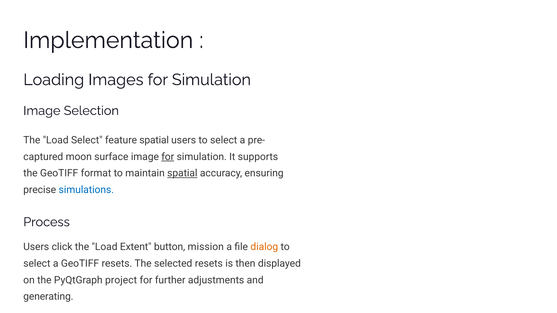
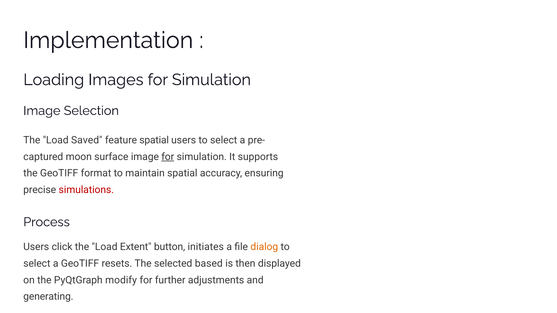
Load Select: Select -> Saved (87, 140)
spatial underline: present -> none (182, 173)
simulations colour: blue -> red (86, 190)
mission: mission -> initiates (206, 247)
selected resets: resets -> based (209, 264)
project: project -> modify (121, 280)
